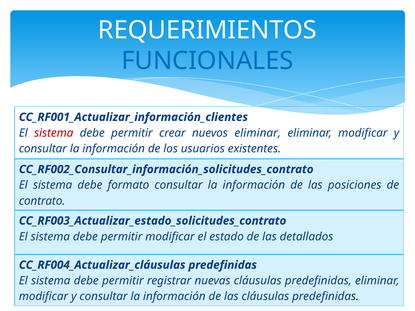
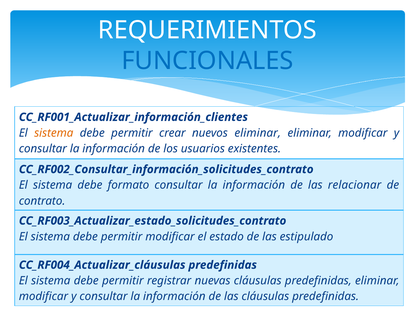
sistema colour: red -> orange (54, 133)
posiciones: posiciones -> relacionar (355, 185)
detallados: detallados -> estipulado (307, 237)
